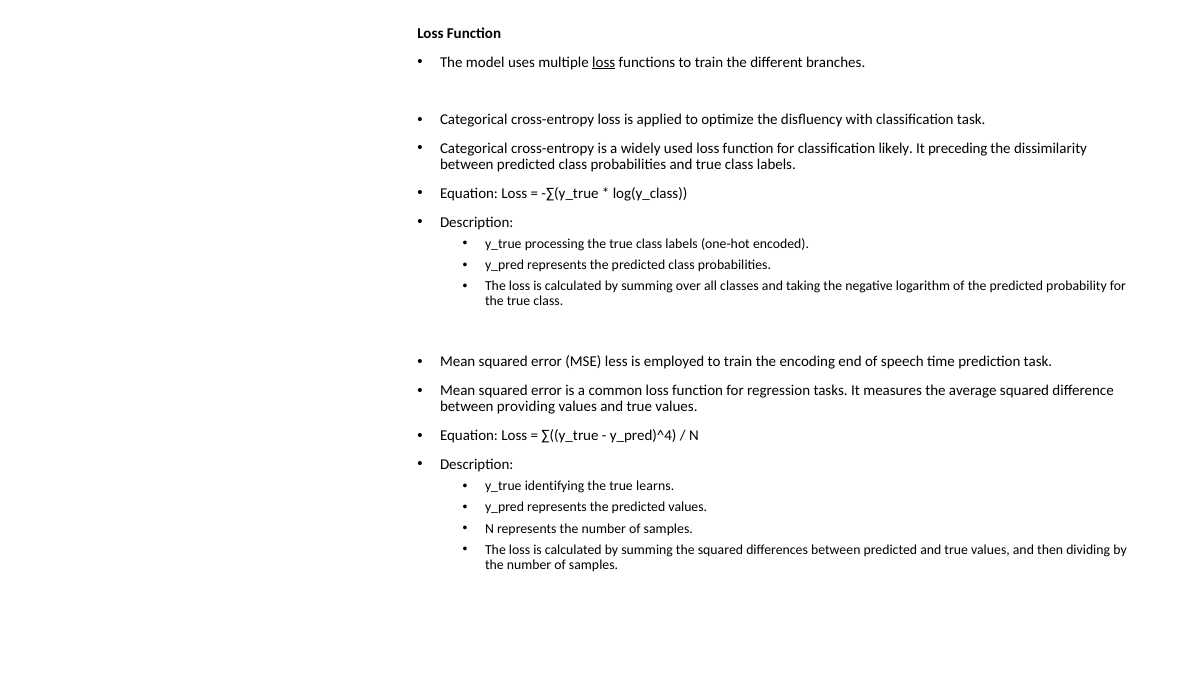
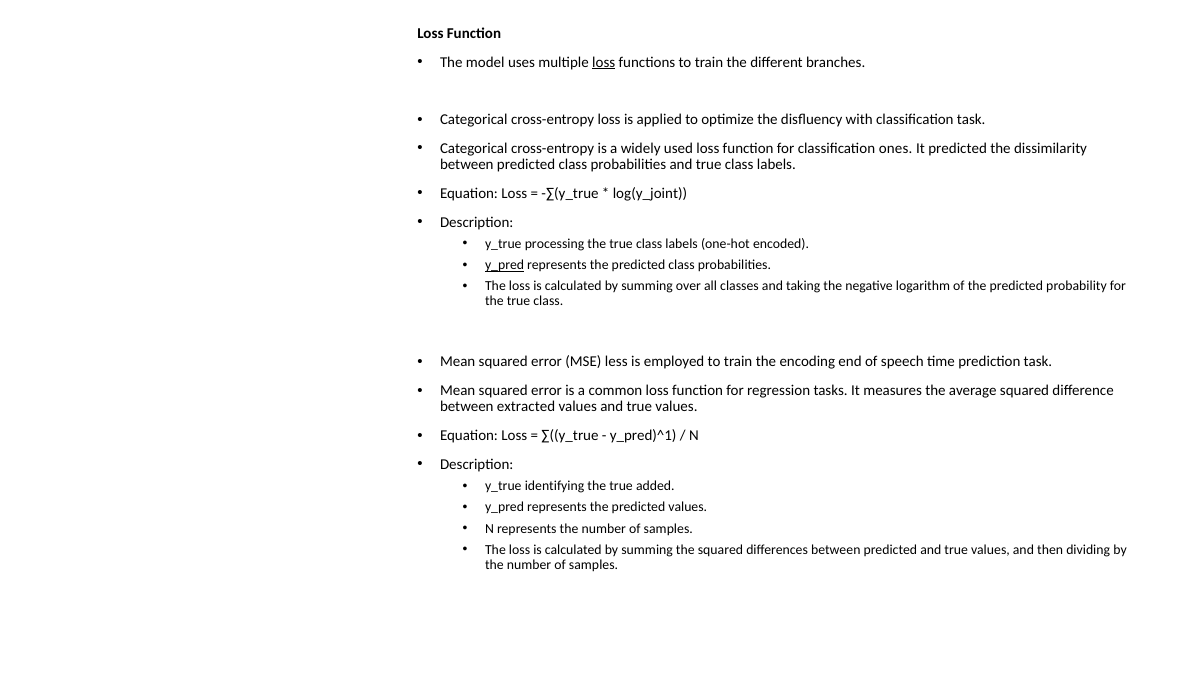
likely: likely -> ones (896, 148)
It preceding: preceding -> predicted (958, 148)
log(y_class: log(y_class -> log(y_joint (650, 193)
y_pred underline: none -> present (505, 265)
providing: providing -> extracted (526, 407)
y_pred)^4: y_pred)^4 -> y_pred)^1 (643, 435)
learns: learns -> added (655, 486)
